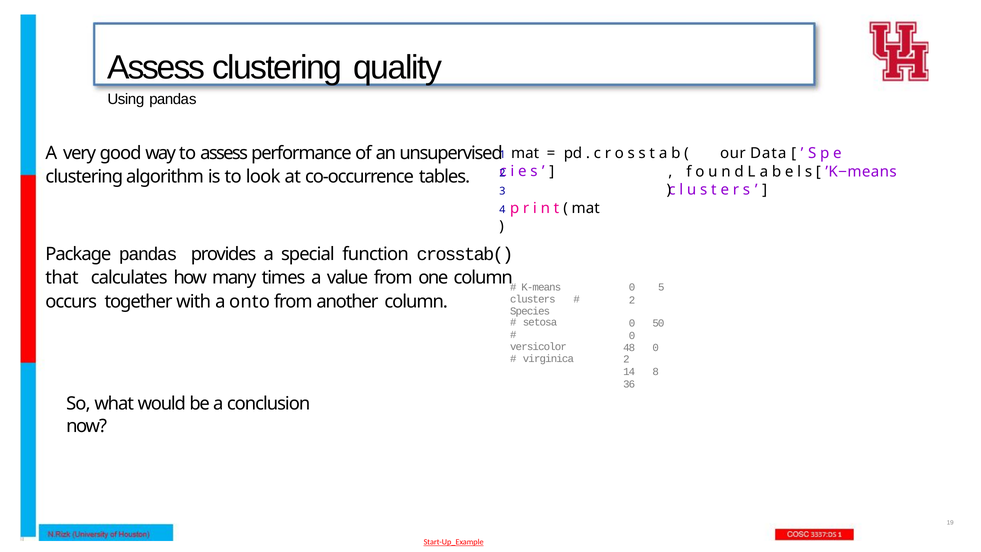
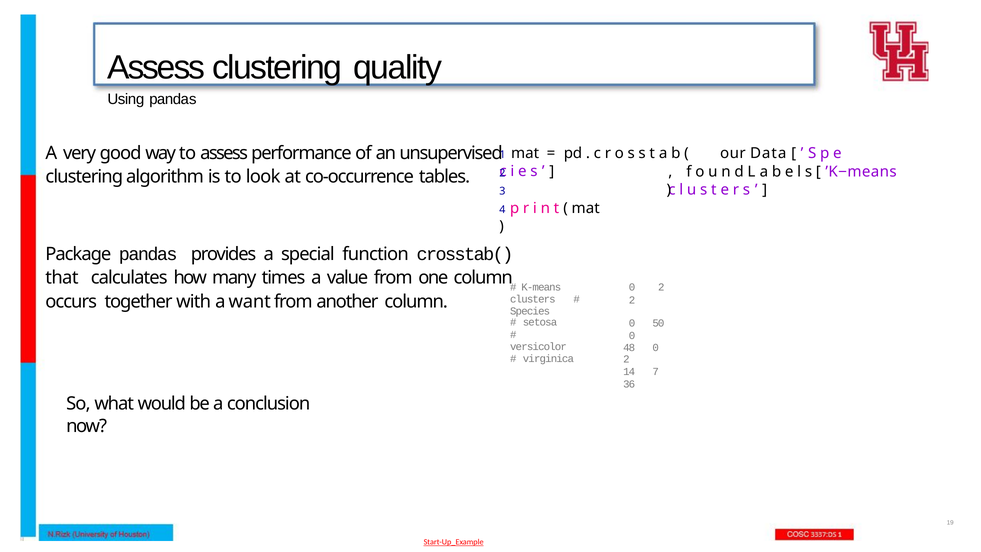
5: 5 -> 2 (661, 287)
onto: onto -> want (250, 301)
8: 8 -> 7 (656, 372)
